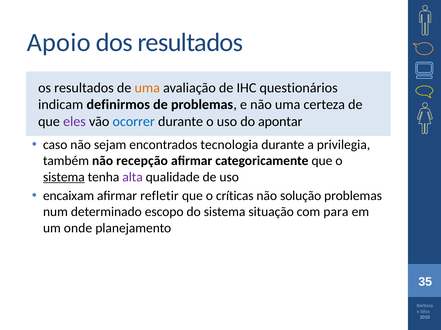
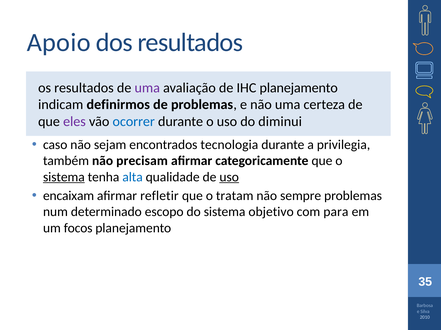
uma colour: orange -> purple (147, 88)
IHC questionários: questionários -> planejamento (299, 88)
apontar: apontar -> diminui (280, 122)
recepção: recepção -> precisam (142, 161)
alta colour: purple -> blue (133, 177)
uso underline: none -> present (229, 177)
críticas: críticas -> tratam (235, 196)
solução: solução -> sempre (301, 196)
situação: situação -> objetivo (271, 212)
onde: onde -> focos (78, 228)
